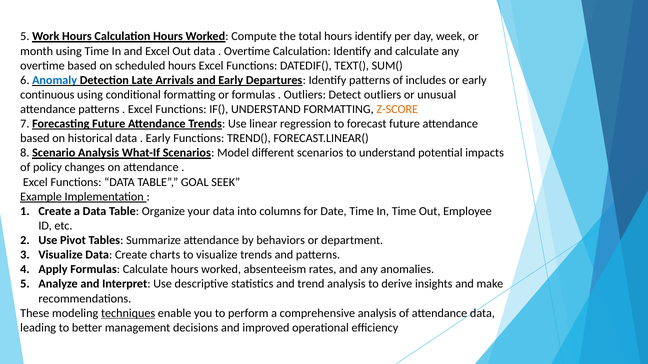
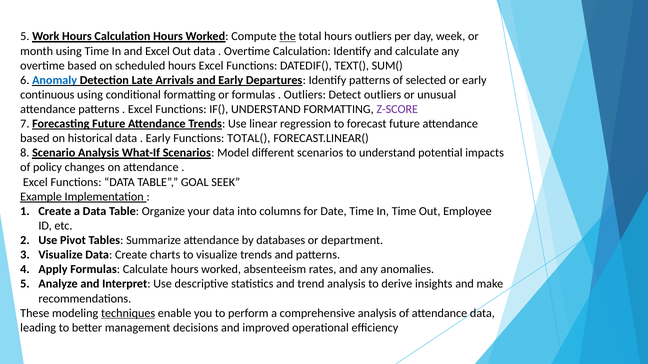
the underline: none -> present (288, 36)
hours identify: identify -> outliers (373, 36)
includes: includes -> selected (426, 80)
Z-SCORE colour: orange -> purple (397, 109)
TREND(: TREND( -> TOTAL( (249, 139)
behaviors: behaviors -> databases (281, 241)
